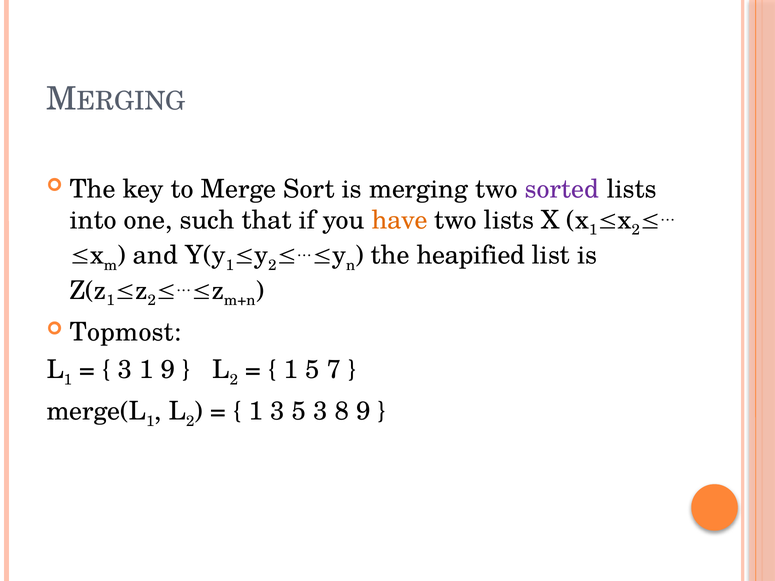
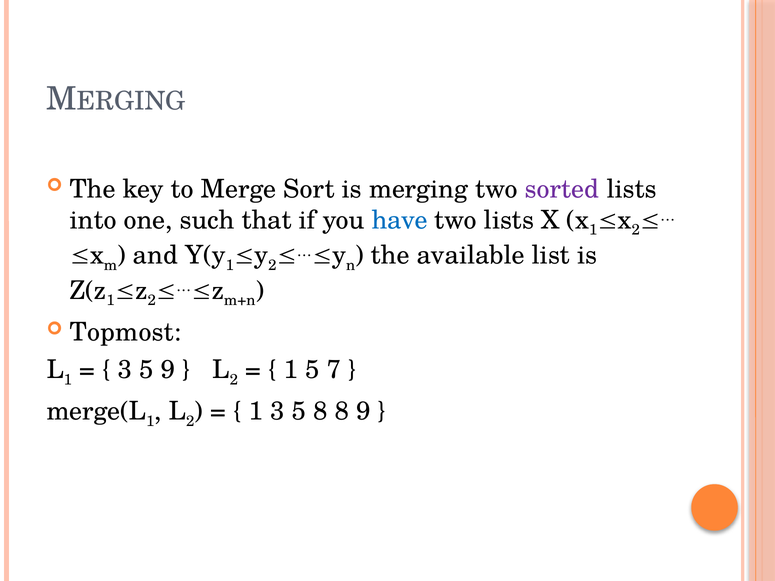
have colour: orange -> blue (400, 220)
heapified: heapified -> available (471, 255)
1: 1 -> 5 (146, 370)
5 3: 3 -> 8 (320, 412)
